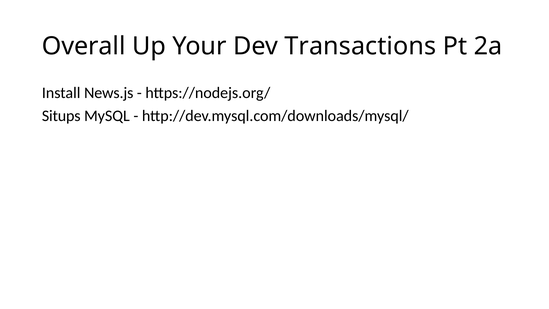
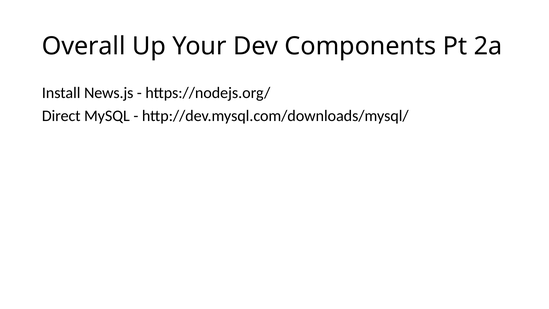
Transactions: Transactions -> Components (360, 46)
Situps: Situps -> Direct (61, 116)
